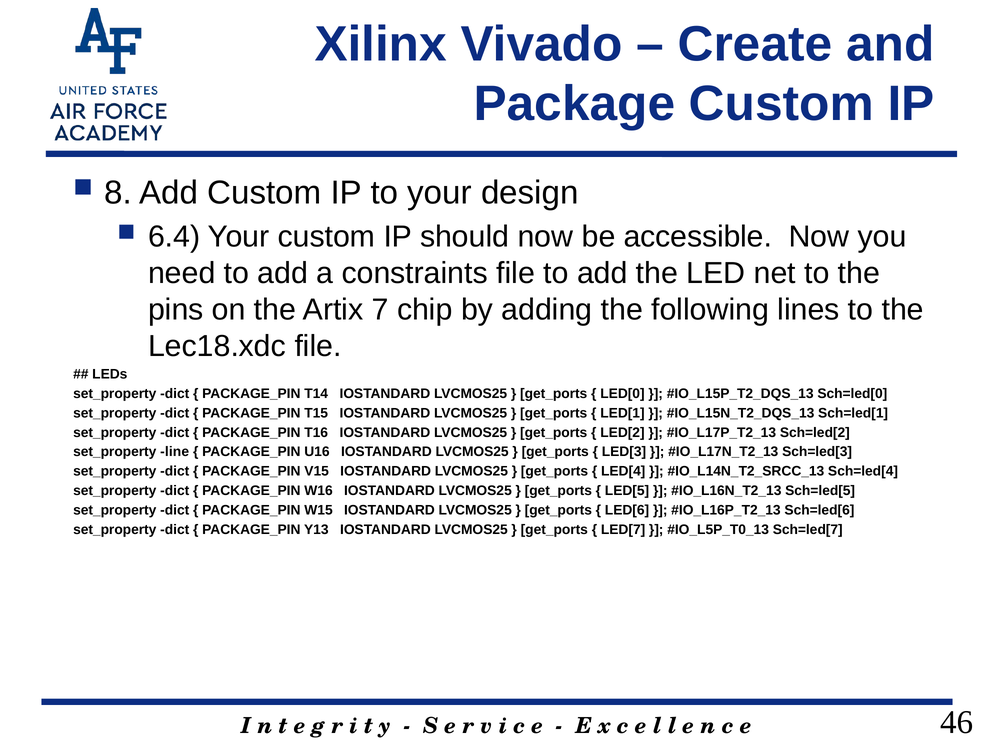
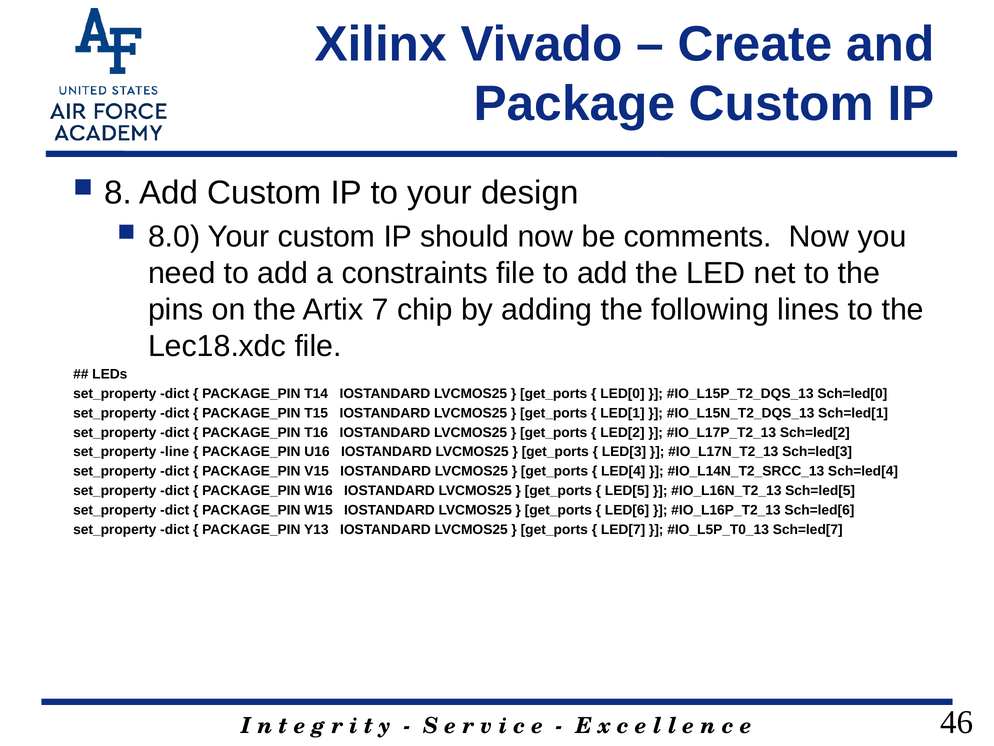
6.4: 6.4 -> 8.0 (174, 237)
accessible: accessible -> comments (698, 237)
